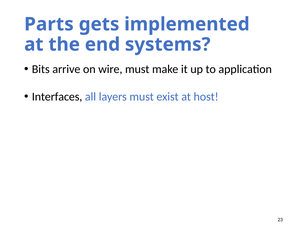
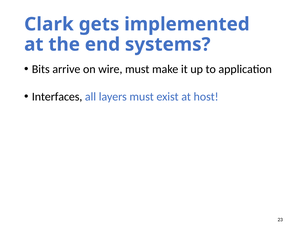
Parts: Parts -> Clark (49, 24)
